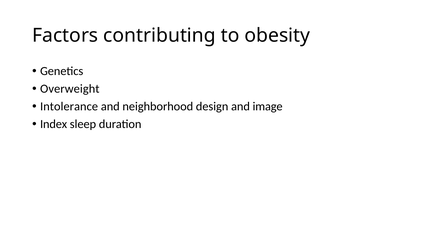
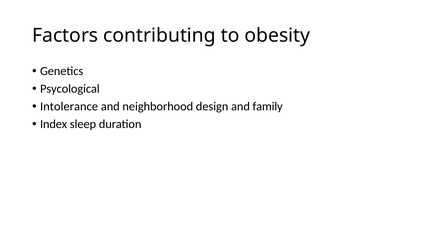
Overweight: Overweight -> Psycological (70, 89)
image: image -> family (268, 107)
